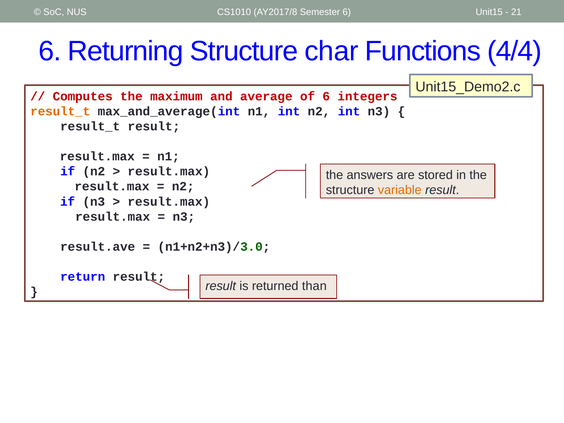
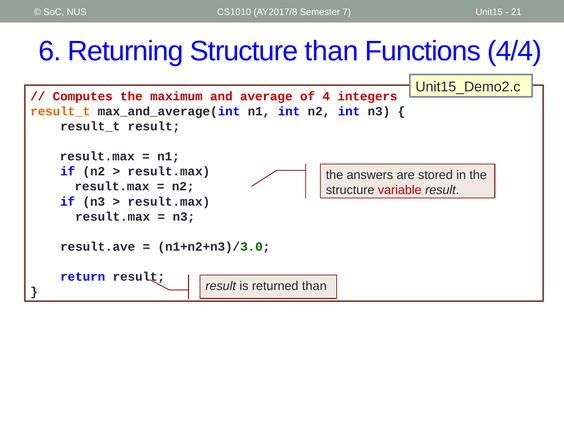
Semester 6: 6 -> 7 (347, 12)
Structure char: char -> than (332, 51)
of 6: 6 -> 4 (326, 96)
variable colour: orange -> red (400, 190)
